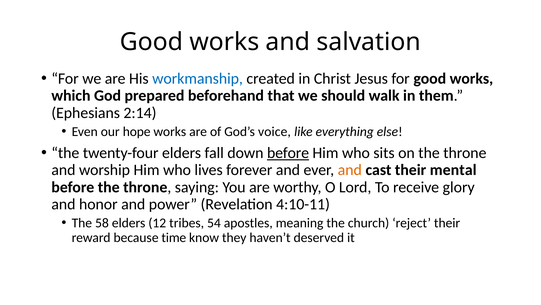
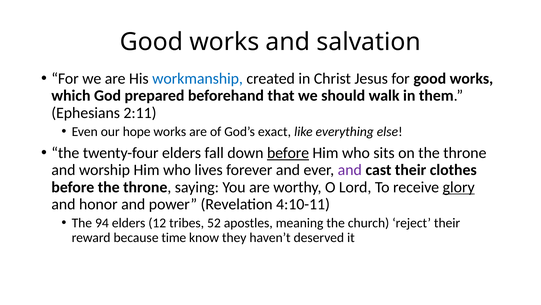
2:14: 2:14 -> 2:11 (140, 113)
voice: voice -> exact (274, 131)
and colour: orange -> purple (350, 170)
mental: mental -> clothes (453, 170)
glory underline: none -> present (459, 187)
58: 58 -> 94 (102, 222)
54: 54 -> 52 (214, 222)
